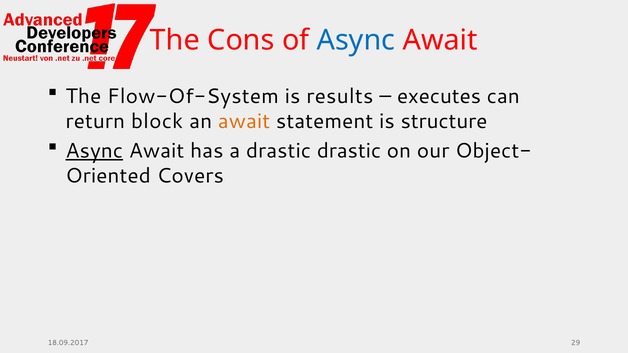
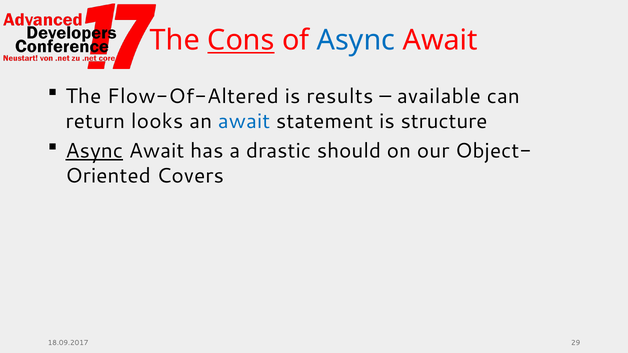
Cons underline: none -> present (241, 40)
Flow-Of-System: Flow-Of-System -> Flow-Of-Altered (193, 97)
executes: executes -> available (439, 97)
block: block -> looks (157, 122)
await colour: orange -> blue (244, 122)
drastic drastic: drastic -> should (349, 151)
